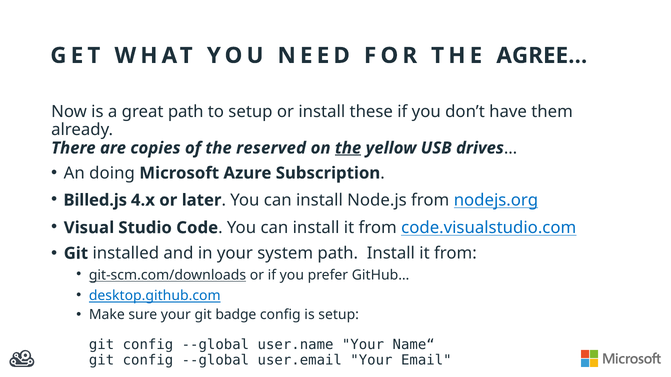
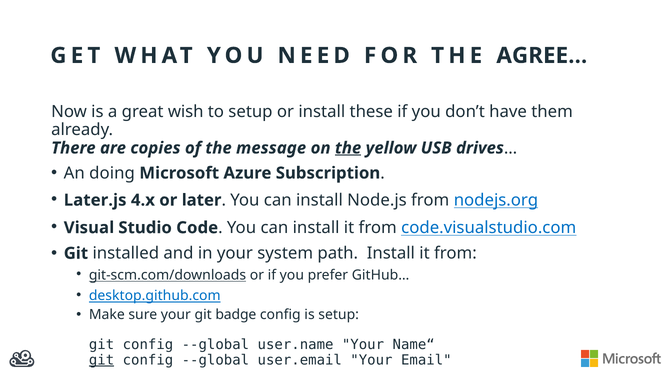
great path: path -> wish (186, 112)
reserved: reserved -> message (271, 148)
Billed.js: Billed.js -> Later.js (95, 200)
git underline: none -> present (102, 360)
